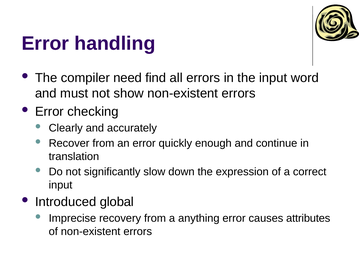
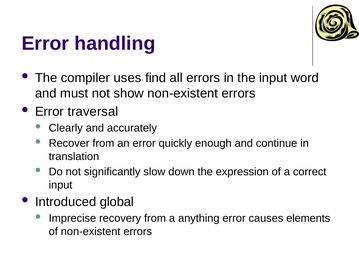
need: need -> uses (128, 78)
checking: checking -> traversal (93, 112)
attributes: attributes -> elements (308, 219)
